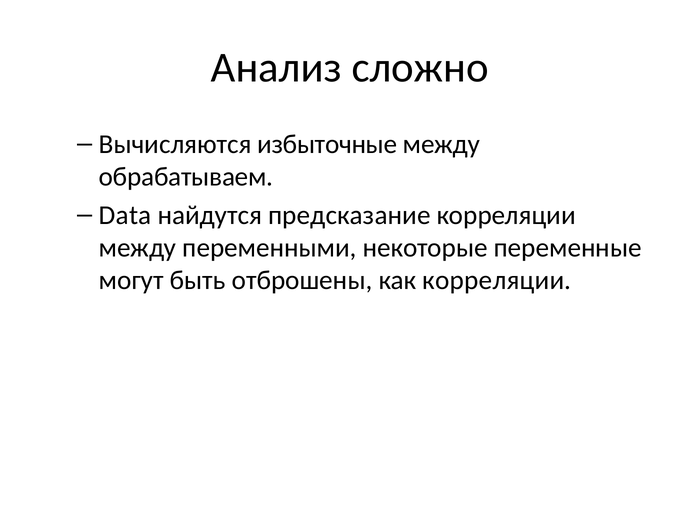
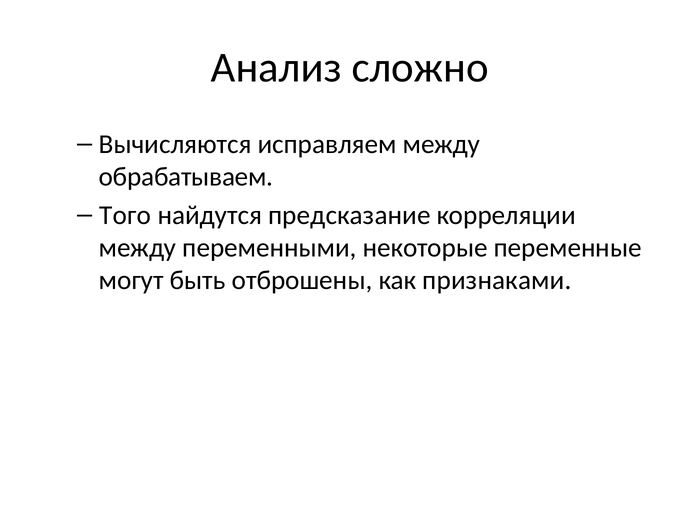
избыточные: избыточные -> исправляем (327, 144)
Data: Data -> Того (125, 215)
как корреляции: корреляции -> признаками (497, 280)
